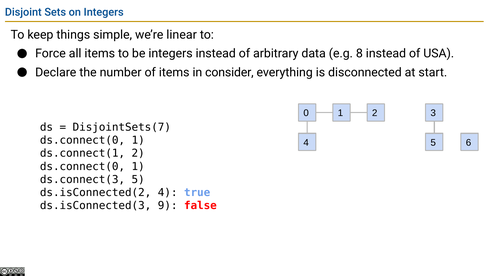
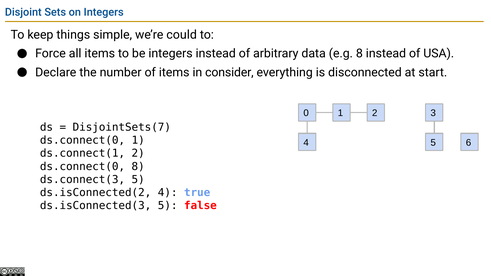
linear: linear -> could (182, 35)
1: 1 -> 8 (138, 167)
ds.isConnected(3 9: 9 -> 5 (168, 206)
